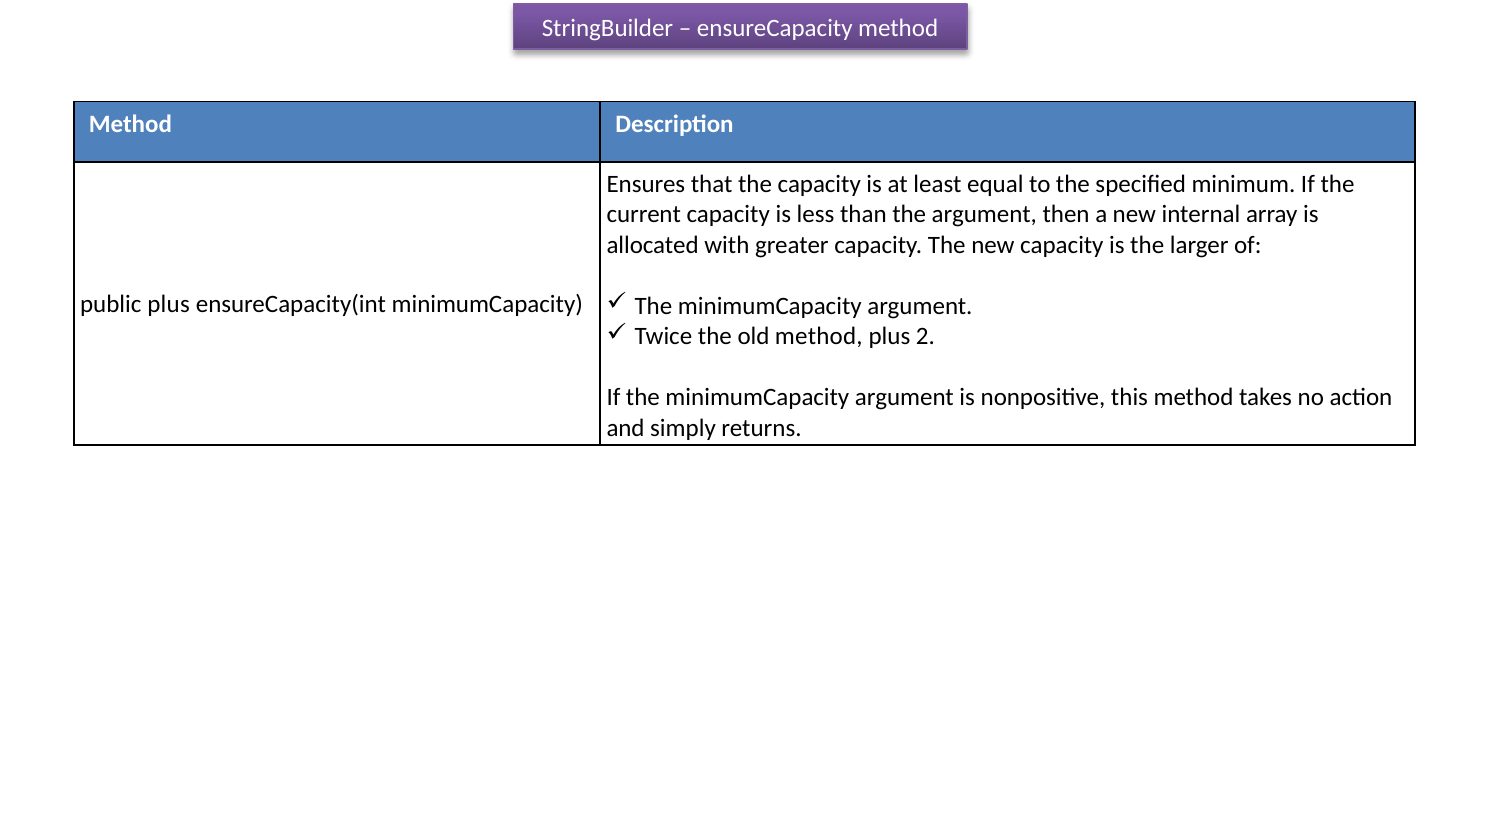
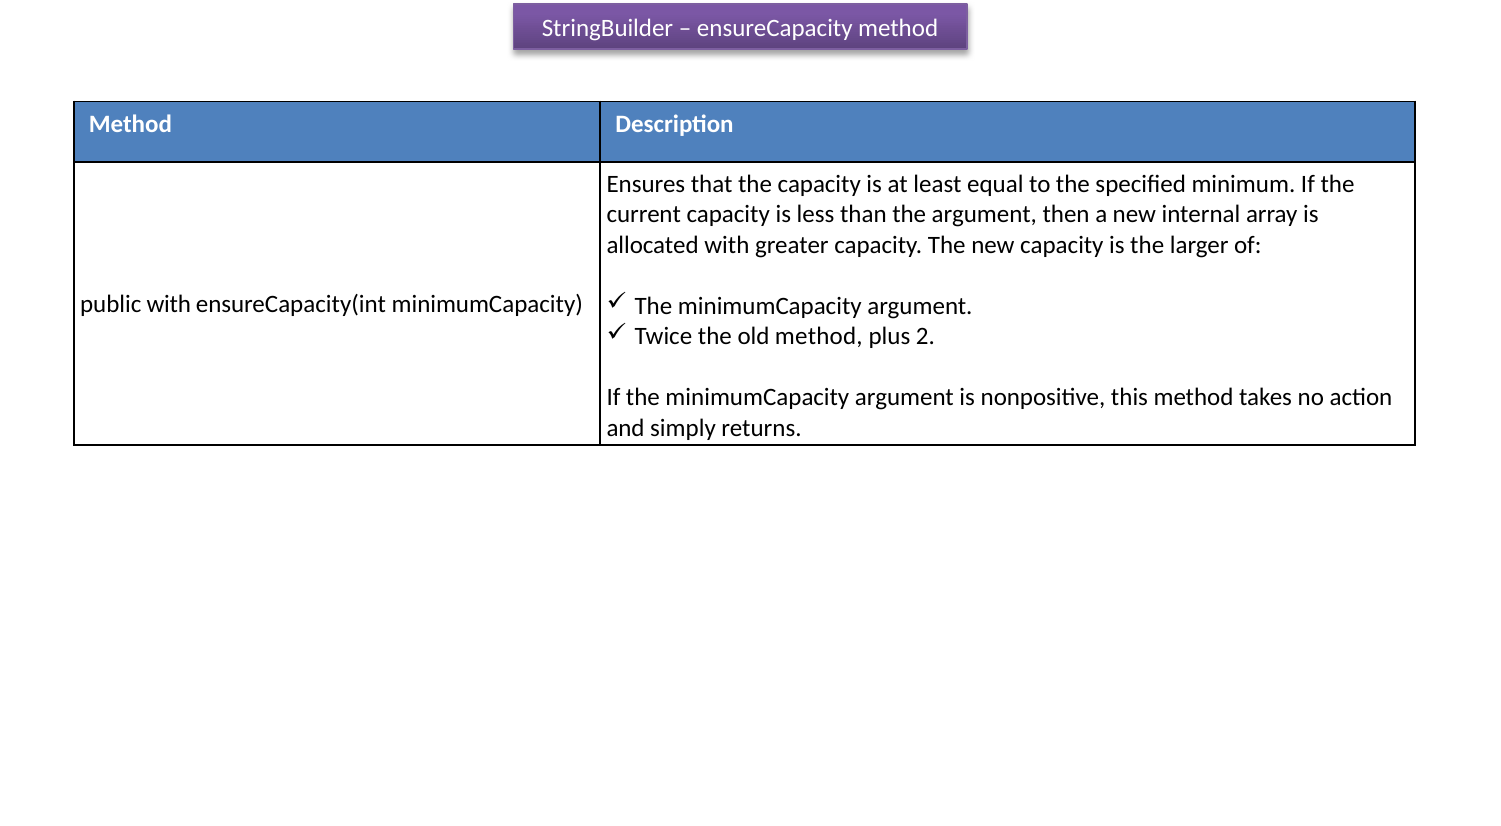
public plus: plus -> with (169, 304)
